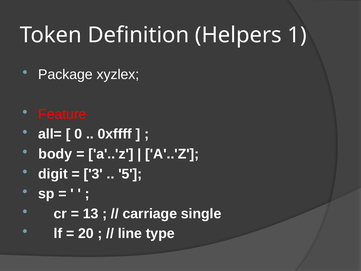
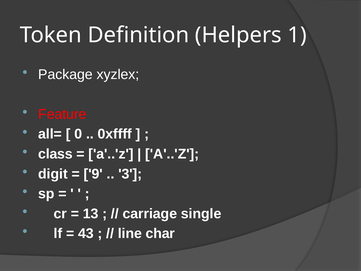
body: body -> class (55, 154)
3: 3 -> 9 (93, 174)
5: 5 -> 3 (130, 174)
20: 20 -> 43 (86, 233)
type: type -> char (160, 233)
